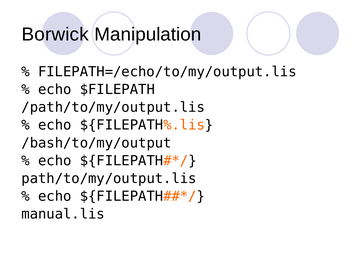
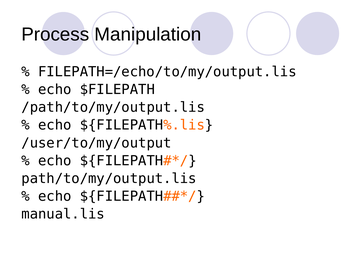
Borwick: Borwick -> Process (55, 34)
/bash/to/my/output: /bash/to/my/output -> /user/to/my/output (96, 143)
